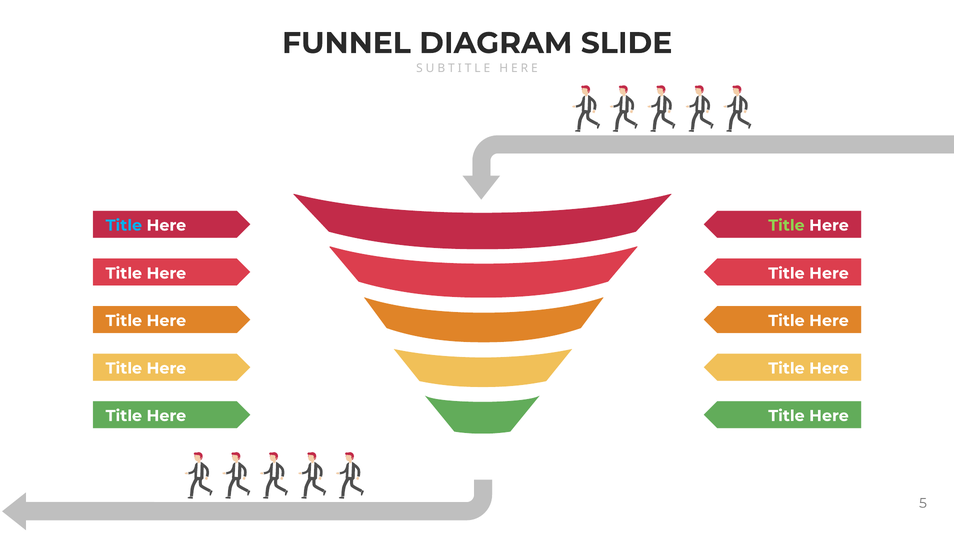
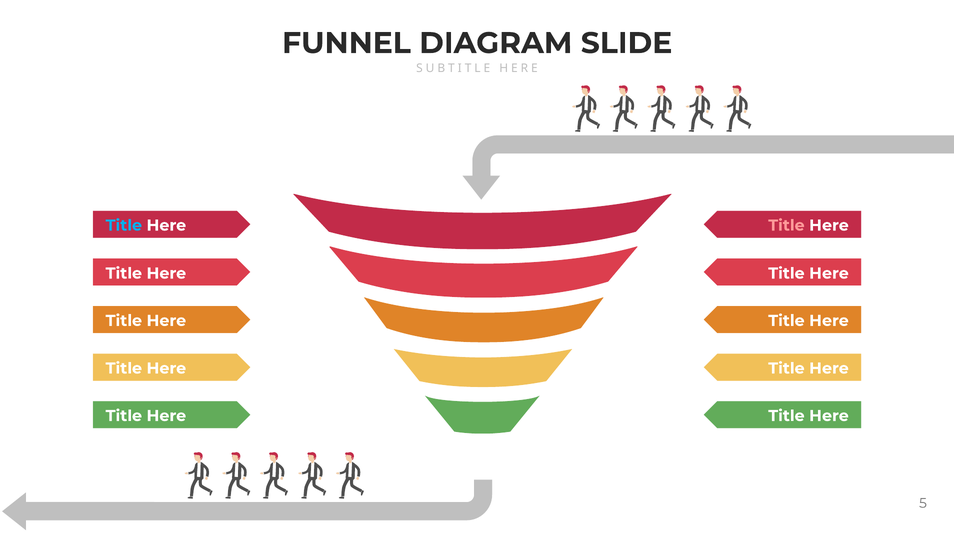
Title colour: light green -> pink (786, 225)
